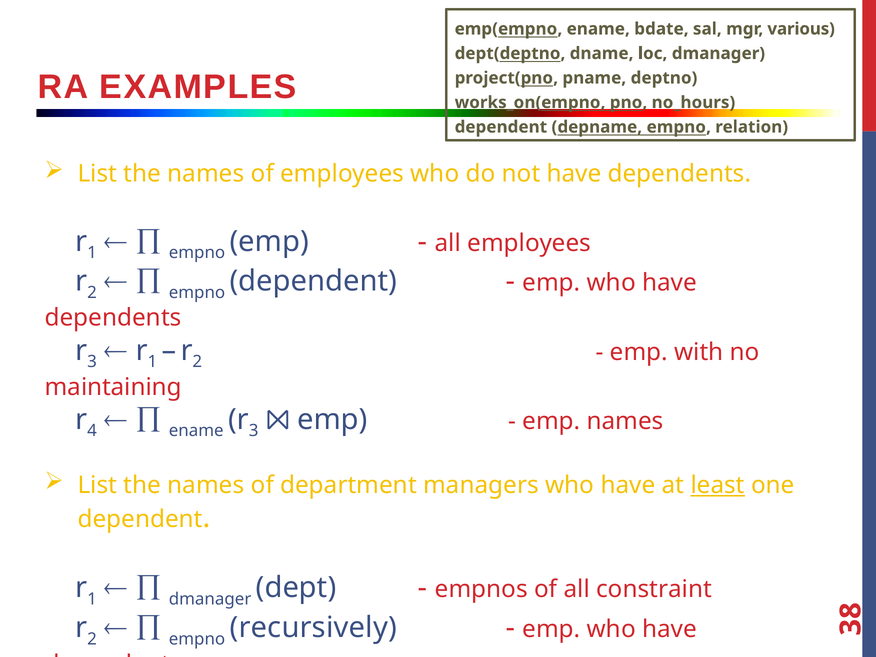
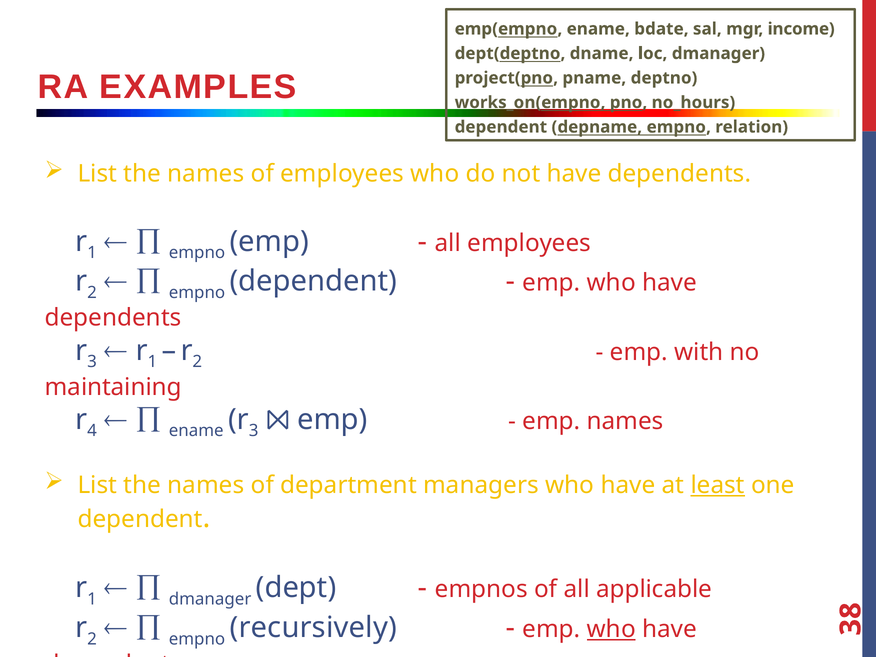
various: various -> income (801, 29)
constraint: constraint -> applicable (654, 589)
who underline: none -> present (611, 629)
